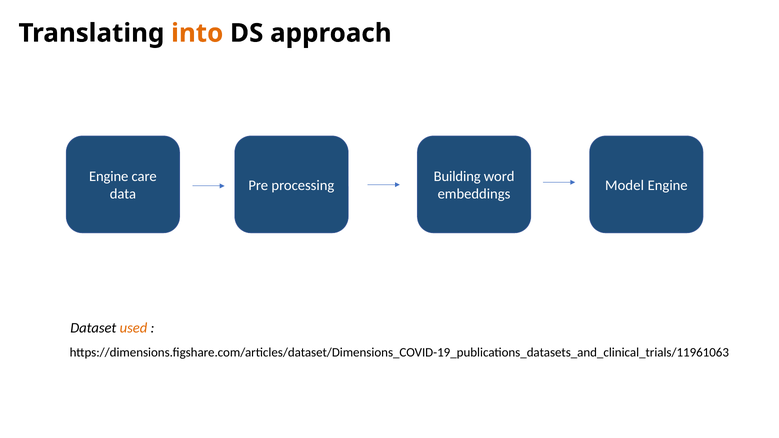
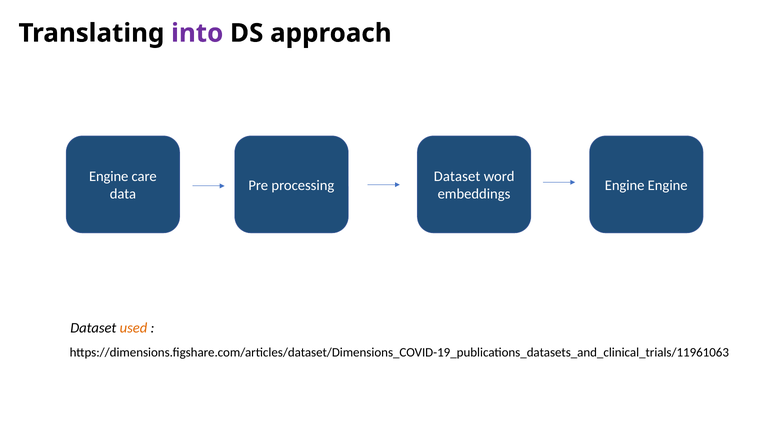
into colour: orange -> purple (197, 33)
Building: Building -> Dataset (457, 177)
Model: Model -> Engine (625, 185)
